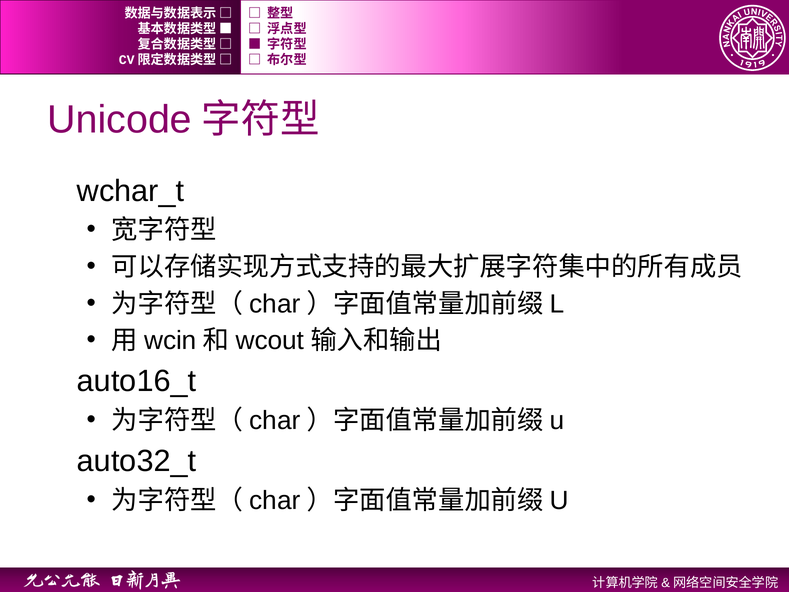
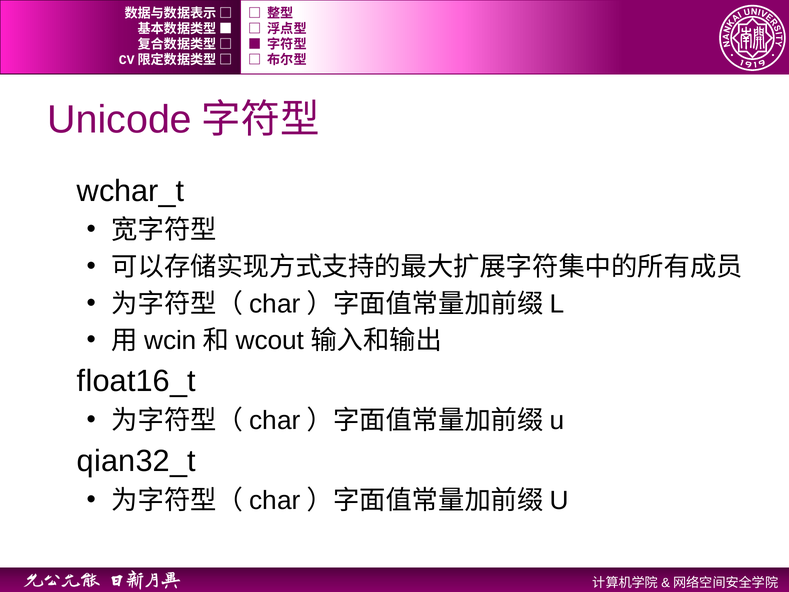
auto16_t: auto16_t -> float16_t (136, 381)
auto32_t: auto32_t -> qian32_t (136, 461)
